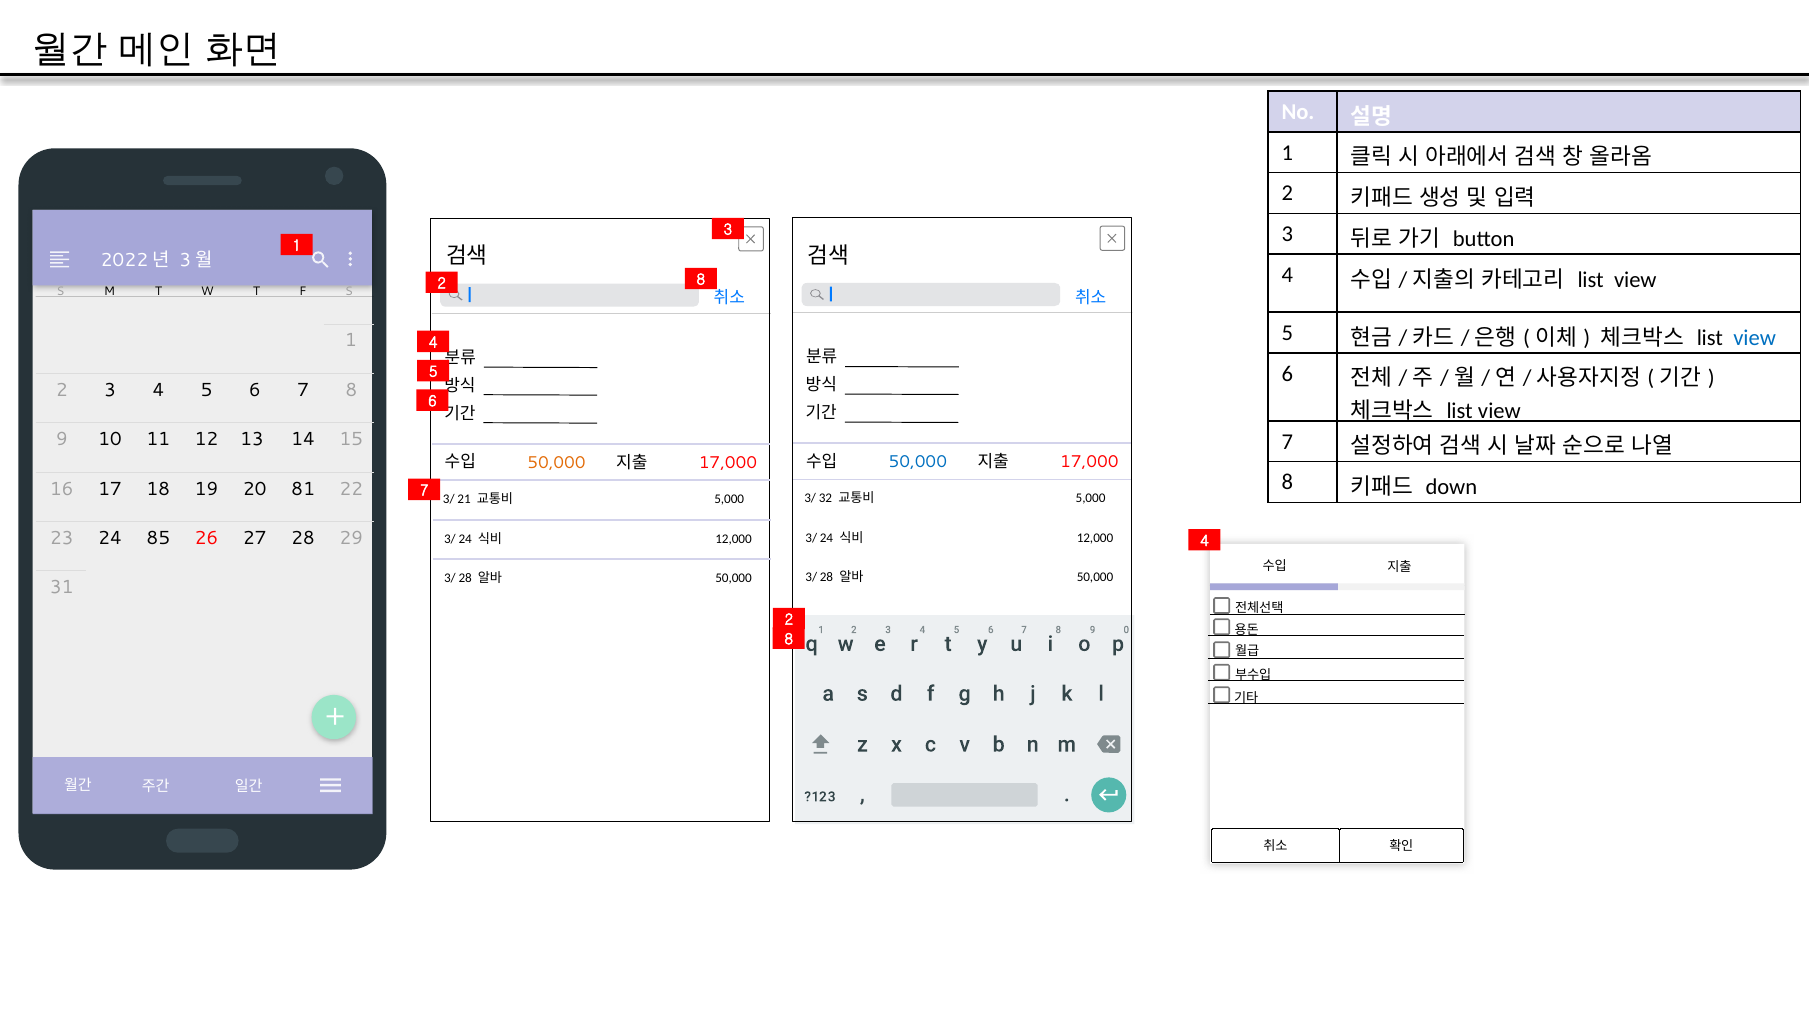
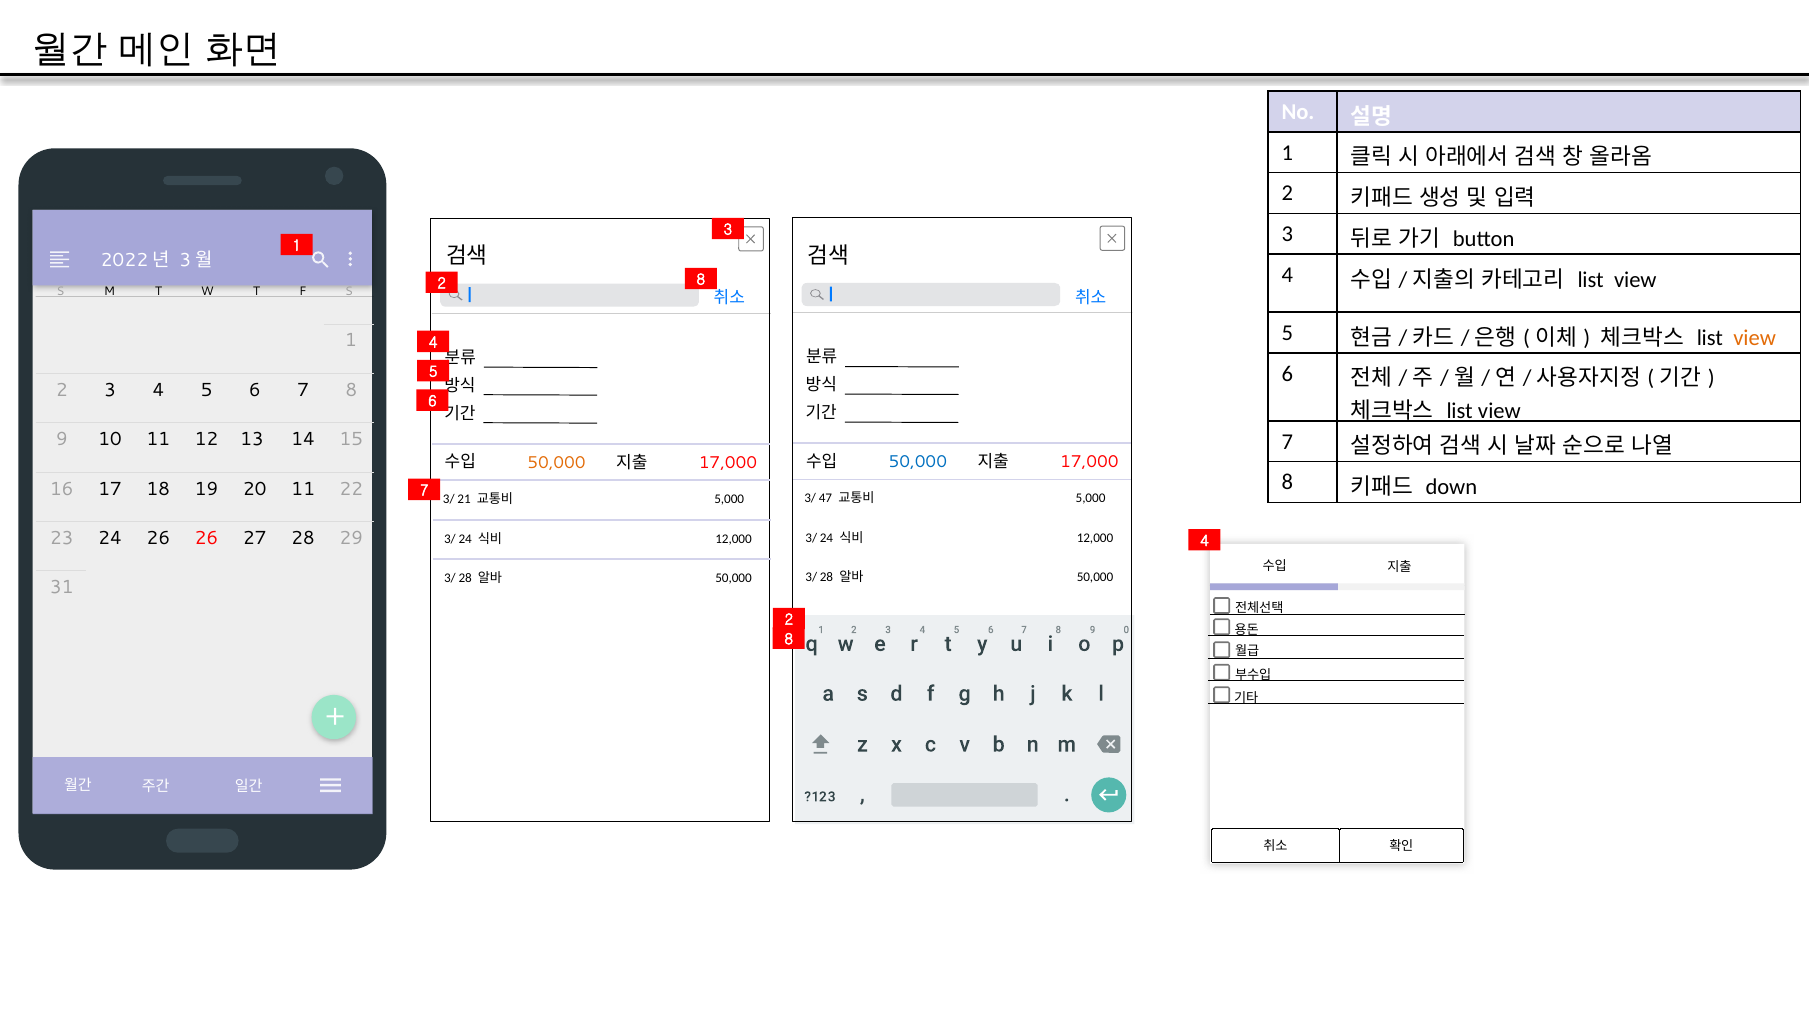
view colour: blue -> orange (1755, 337)
20 81: 81 -> 11 (303, 489)
32: 32 -> 47 (826, 498)
24 85: 85 -> 26 (158, 538)
